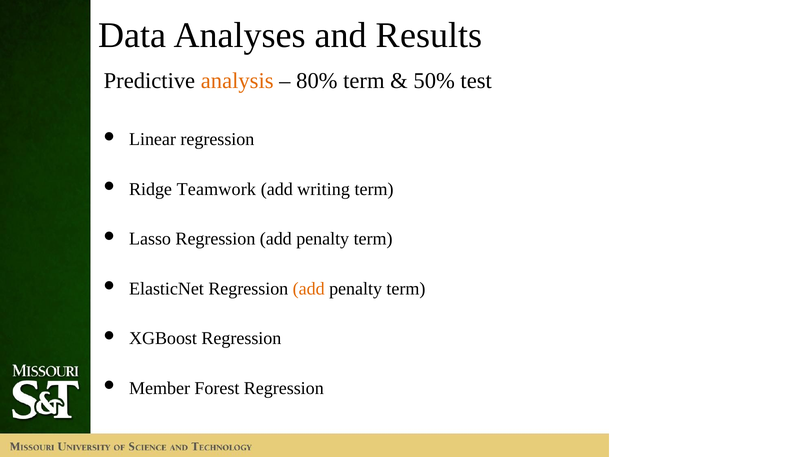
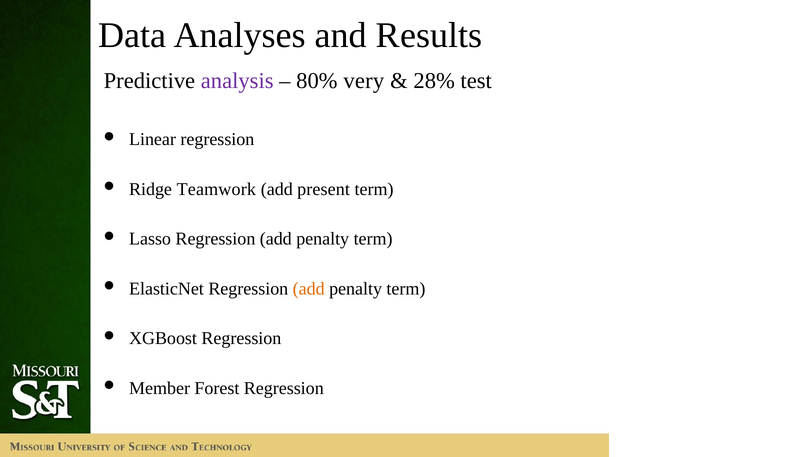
analysis colour: orange -> purple (237, 81)
80% term: term -> very (364, 81)
50%: 50% -> 28% (434, 81)
writing: writing -> present (324, 189)
